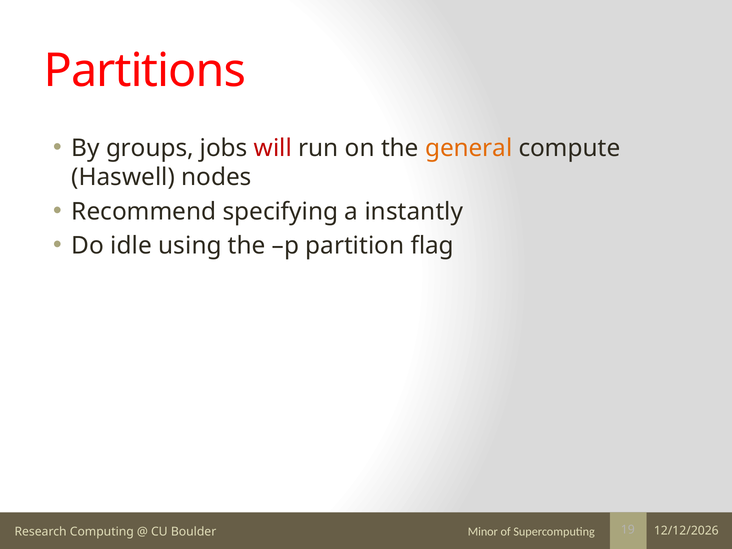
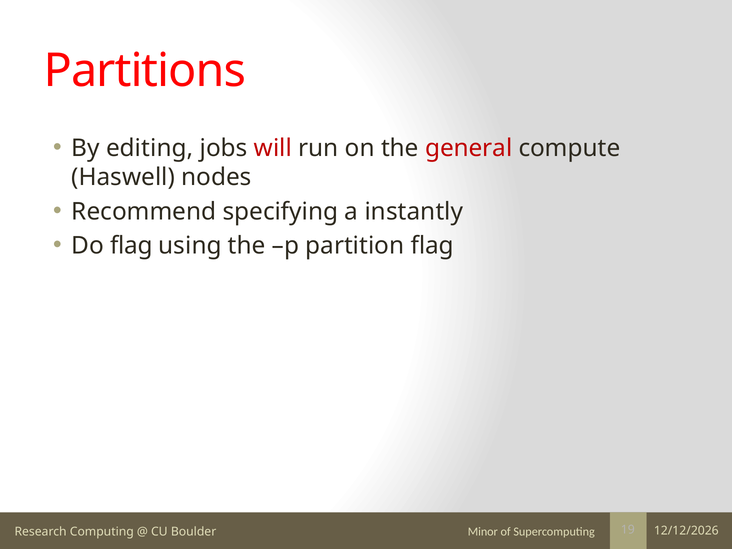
groups: groups -> editing (150, 148)
general colour: orange -> red (469, 148)
Do idle: idle -> flag (131, 246)
